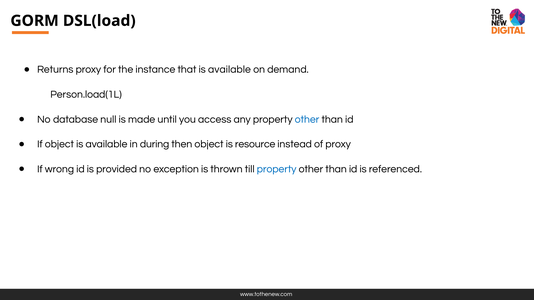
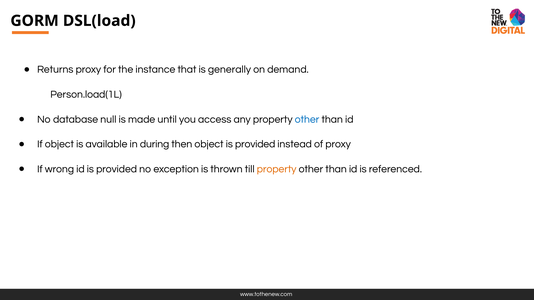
that is available: available -> generally (229, 70)
object is resource: resource -> provided (255, 144)
property colour: blue -> orange (277, 169)
